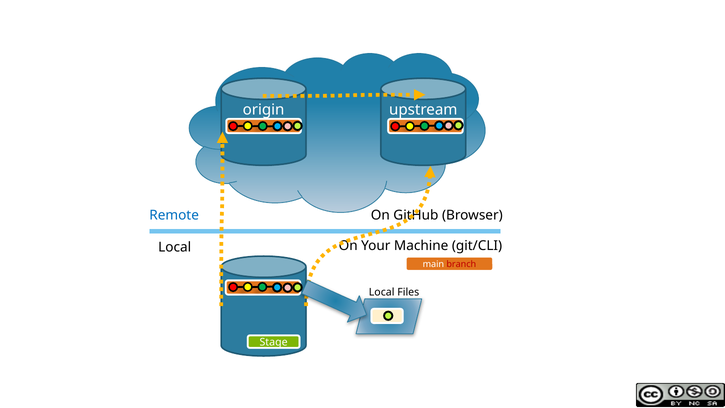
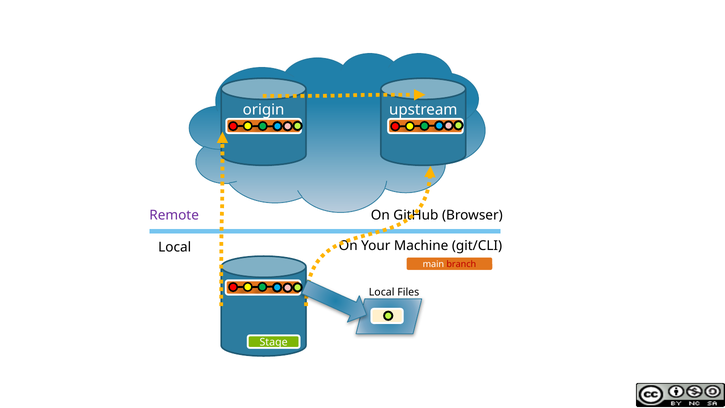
Remote colour: blue -> purple (174, 215)
